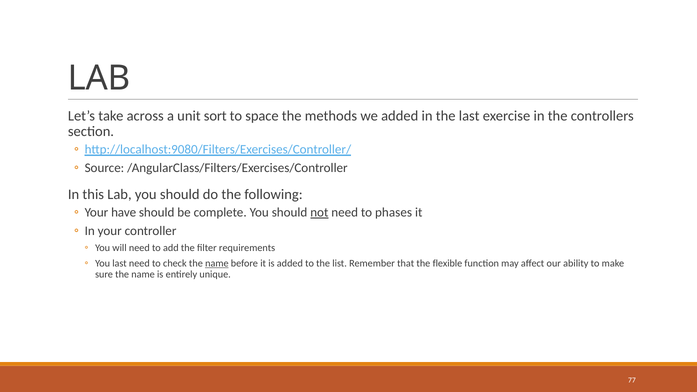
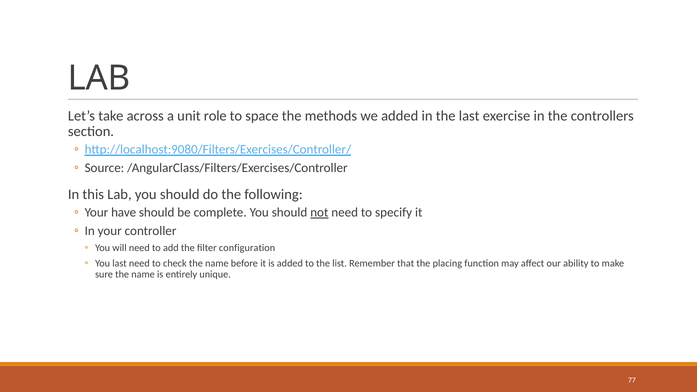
sort: sort -> role (215, 116)
phases: phases -> specify (394, 212)
requirements: requirements -> configuration (247, 248)
name underline: present -> none (217, 263)
flexible: flexible -> placing (447, 263)
